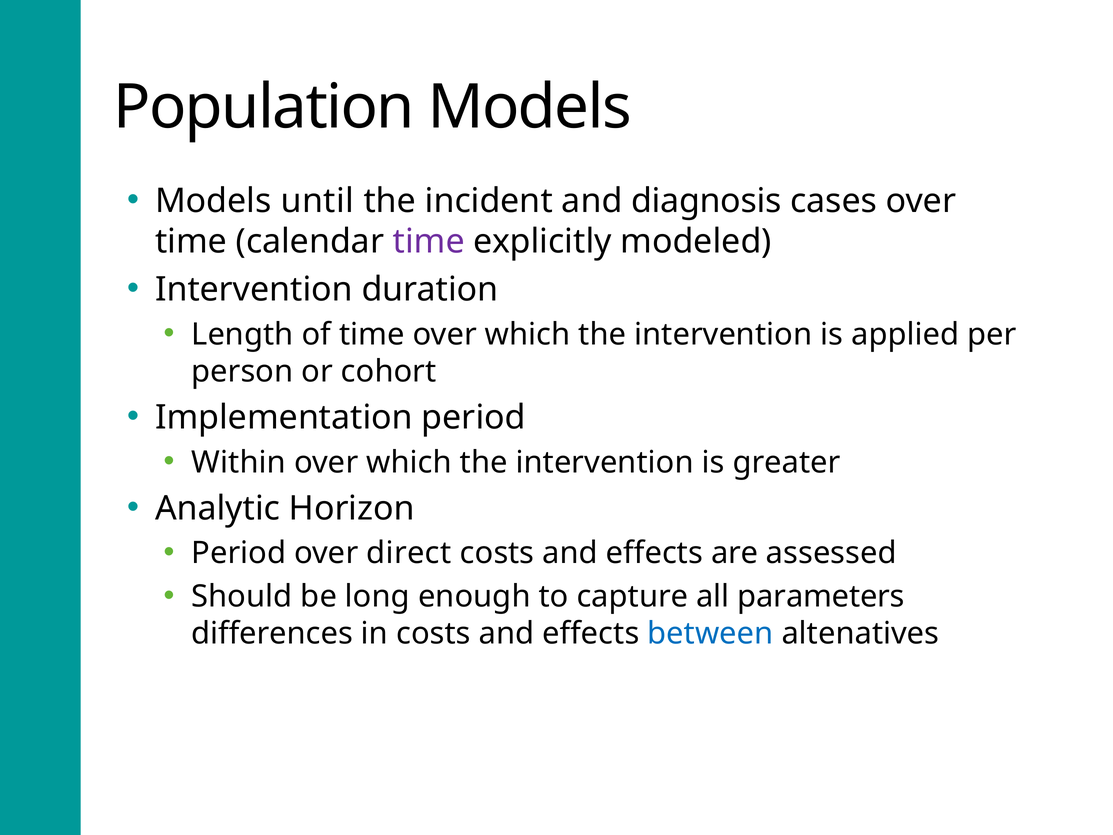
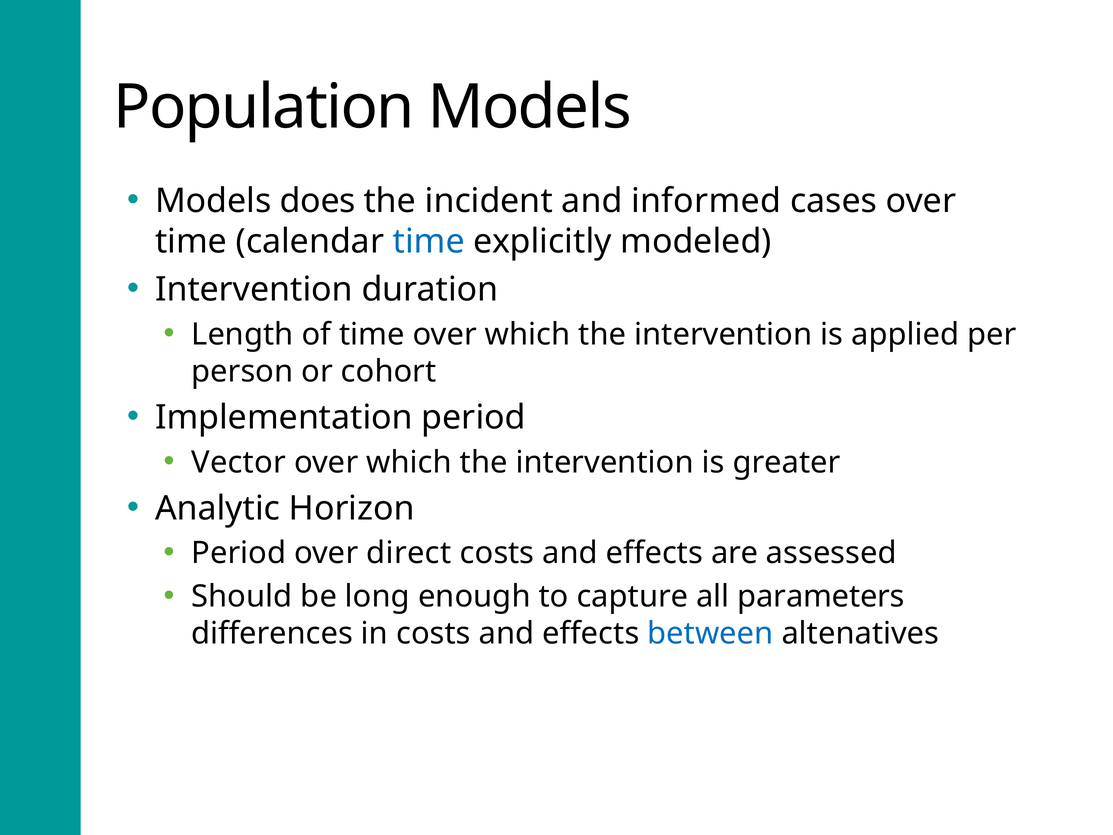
until: until -> does (318, 201)
diagnosis: diagnosis -> informed (706, 201)
time colour: purple -> blue (429, 242)
Within: Within -> Vector (239, 462)
